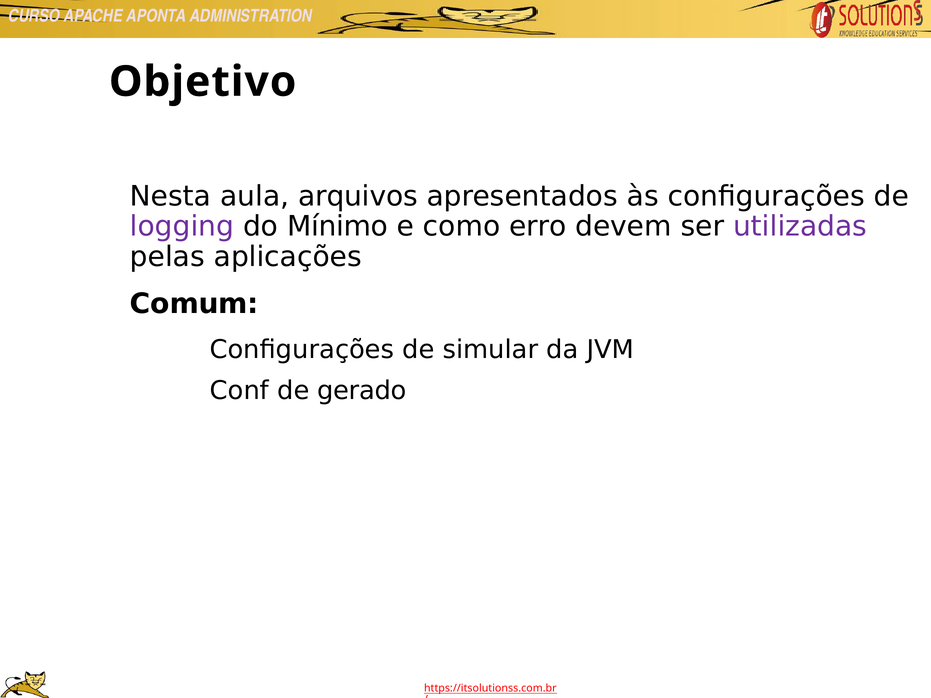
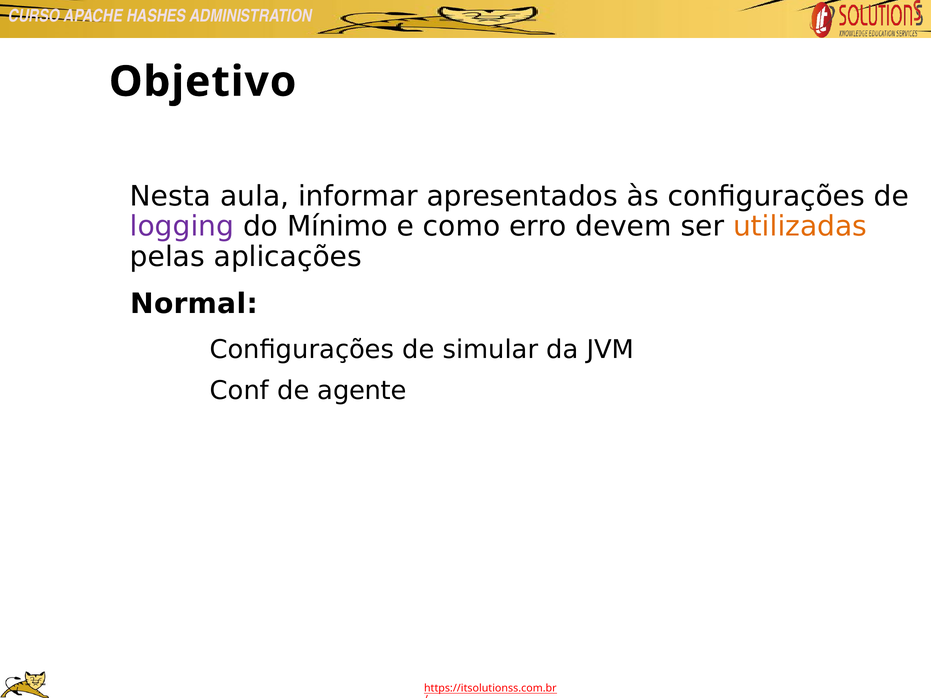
APONTA: APONTA -> HASHES (156, 16)
arquivos: arquivos -> informar (358, 196)
utilizadas colour: purple -> orange (800, 227)
Comum: Comum -> Normal (194, 304)
gerado: gerado -> agente (362, 391)
